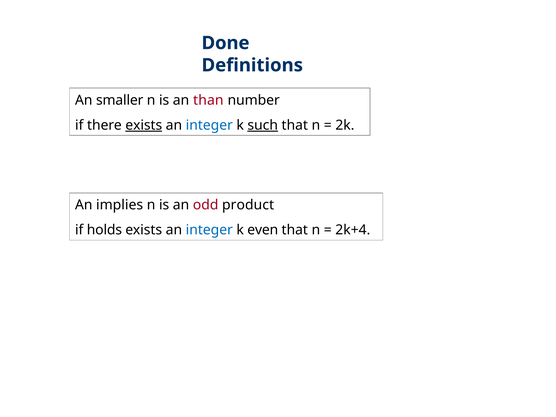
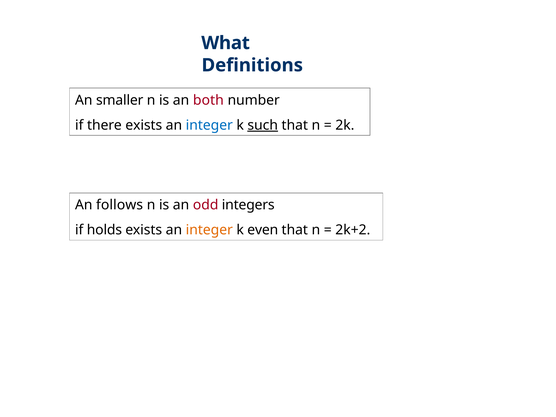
Done: Done -> What (226, 43)
than: than -> both (208, 100)
exists underline: present -> none (144, 125)
implies: implies -> follows (120, 205)
product: product -> integers (248, 205)
integer colour: blue -> orange (209, 230)
2k+4: 2k+4 -> 2k+2 (353, 230)
